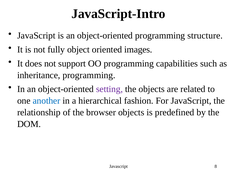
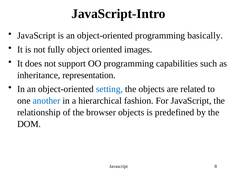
structure: structure -> basically (205, 36)
inheritance programming: programming -> representation (89, 75)
setting colour: purple -> blue (109, 89)
